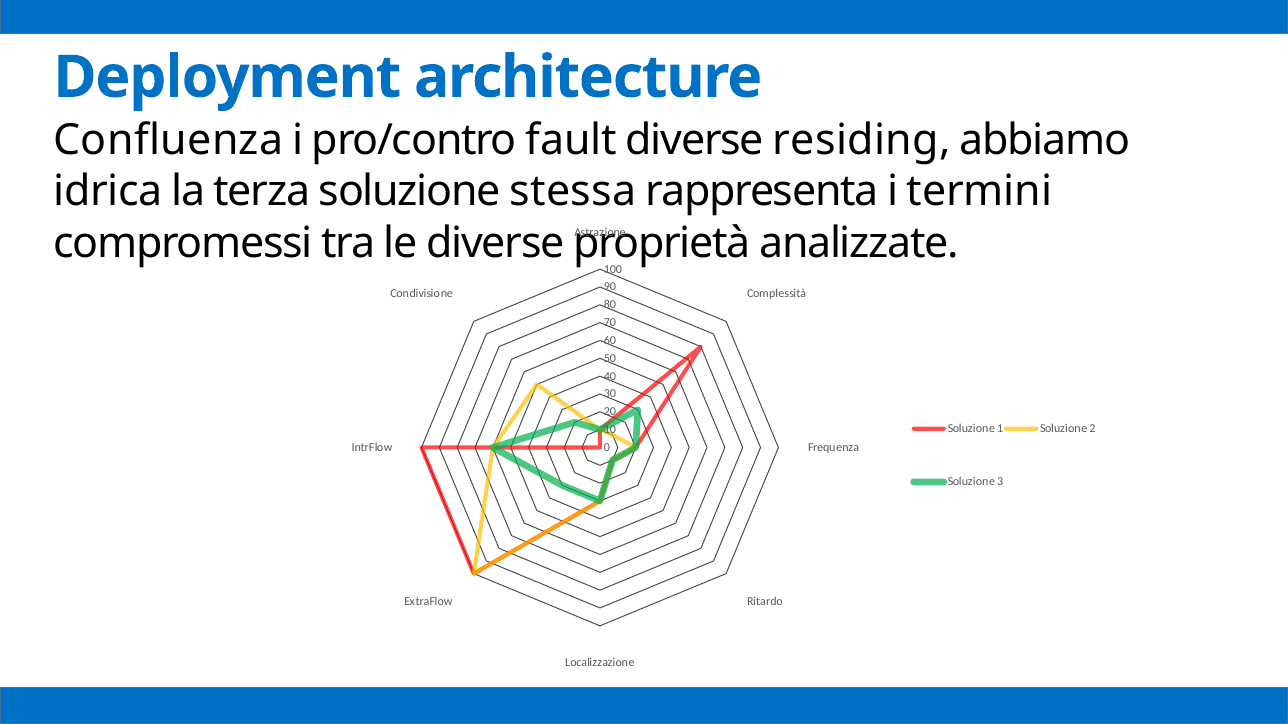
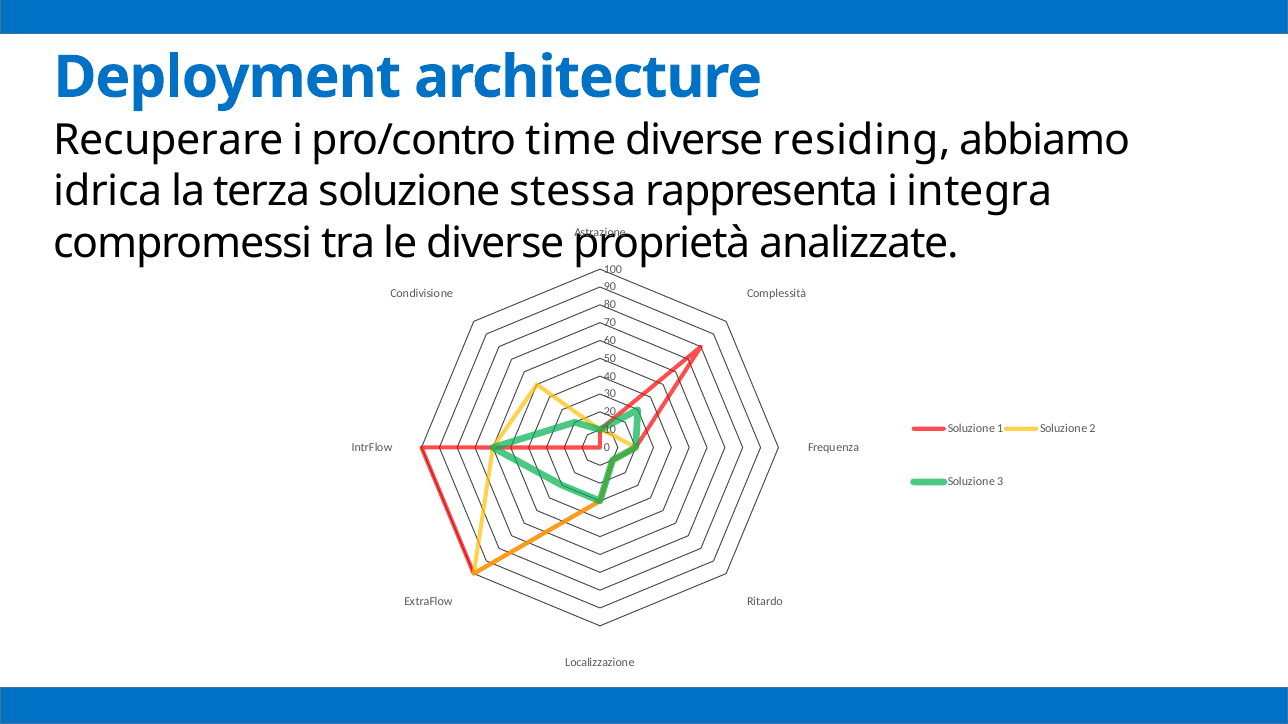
Confluenza: Confluenza -> Recuperare (169, 140)
fault: fault -> time (571, 140)
termini: termini -> integra (980, 192)
